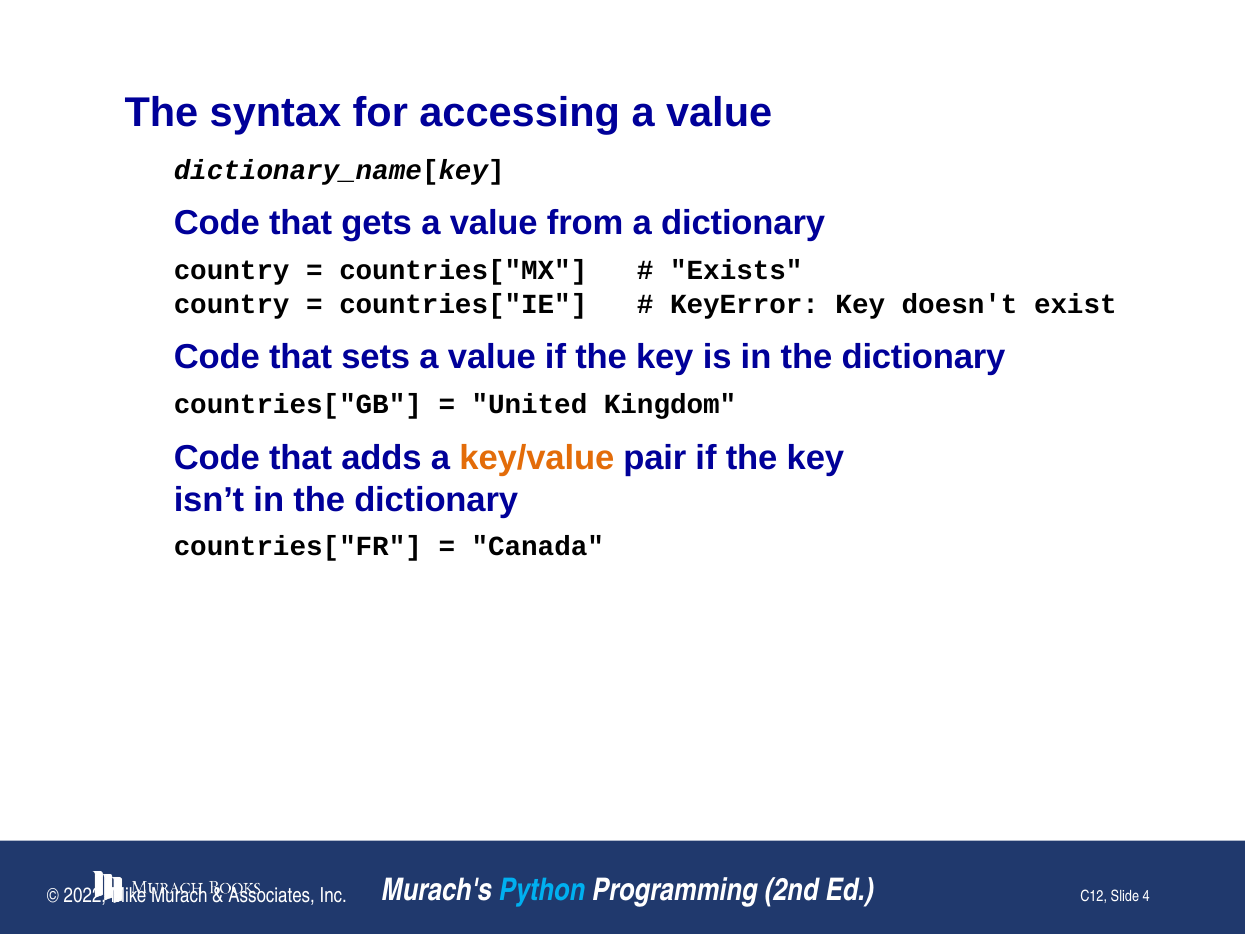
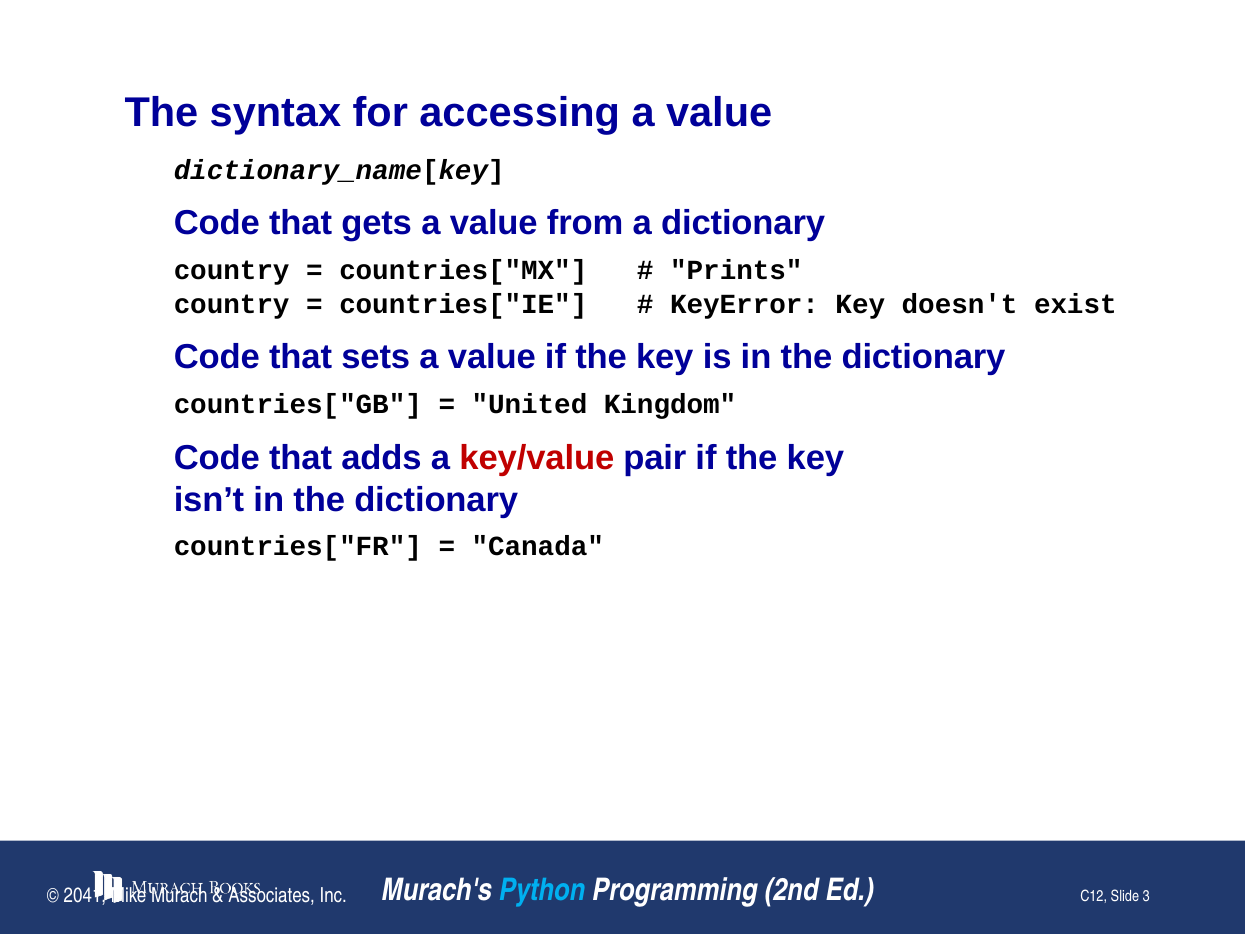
Exists: Exists -> Prints (736, 271)
key/value colour: orange -> red (537, 458)
2022: 2022 -> 2041 (85, 896)
4: 4 -> 3 (1146, 896)
